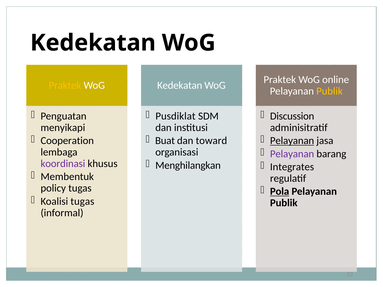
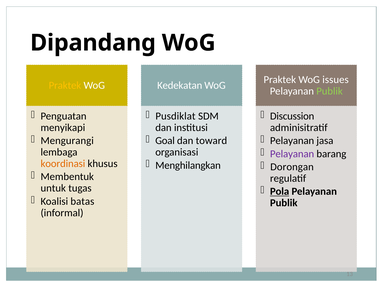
Kedekatan: Kedekatan -> Dipandang (93, 43)
online: online -> issues (336, 80)
Publik colour: yellow -> light green (330, 91)
Cooperation: Cooperation -> Mengurangi (67, 141)
Buat: Buat -> Goal (165, 141)
Pelayanan underline: present -> none (292, 141)
koordinasi colour: purple -> orange (63, 164)
Integrates: Integrates -> Dorongan (292, 167)
policy: policy -> untuk (53, 188)
Koalisi tugas: tugas -> batas (82, 201)
